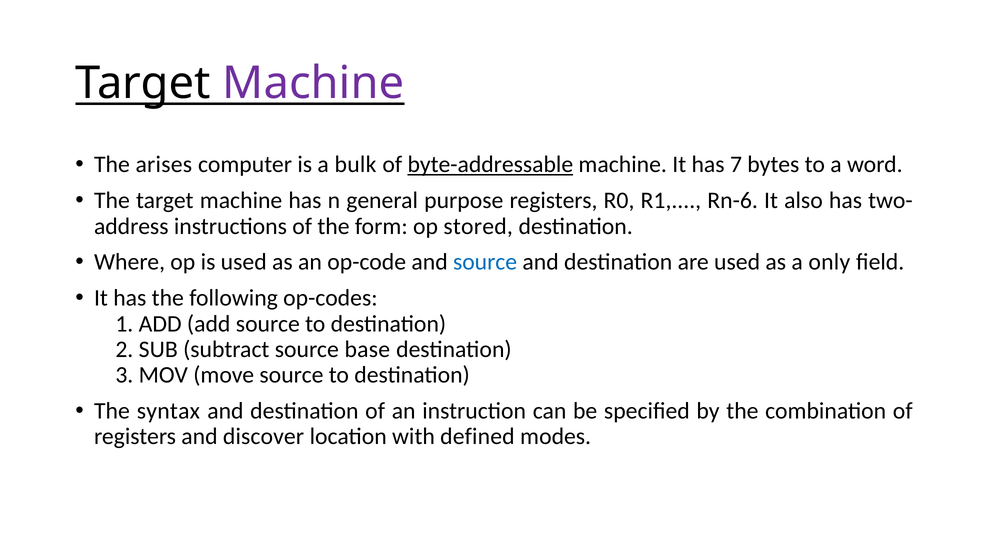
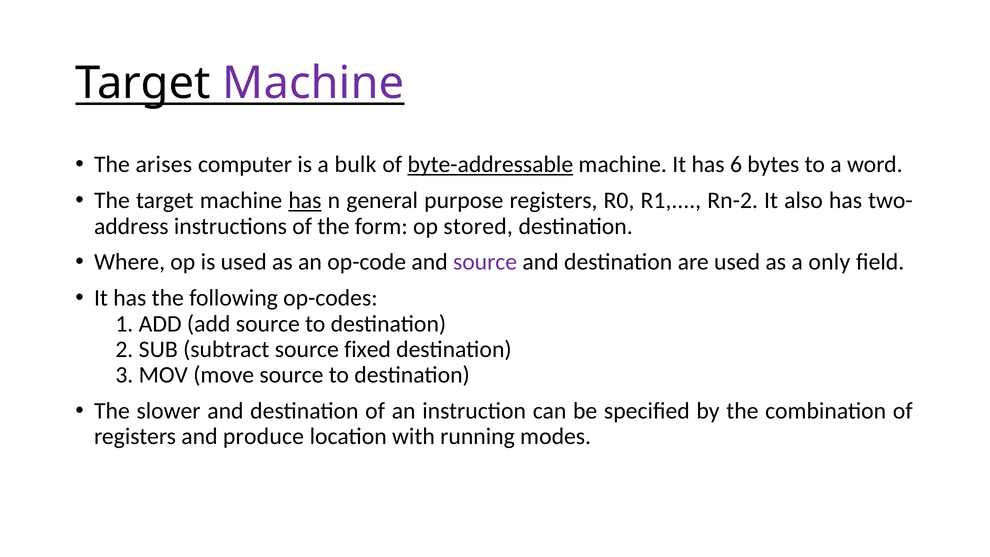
7: 7 -> 6 (736, 165)
has underline: none -> present (305, 201)
Rn-6: Rn-6 -> Rn-2 (733, 201)
source colour: blue -> purple (485, 262)
base: base -> fixed (368, 349)
syntax: syntax -> slower (169, 411)
discover: discover -> produce (263, 436)
defined: defined -> running (478, 436)
